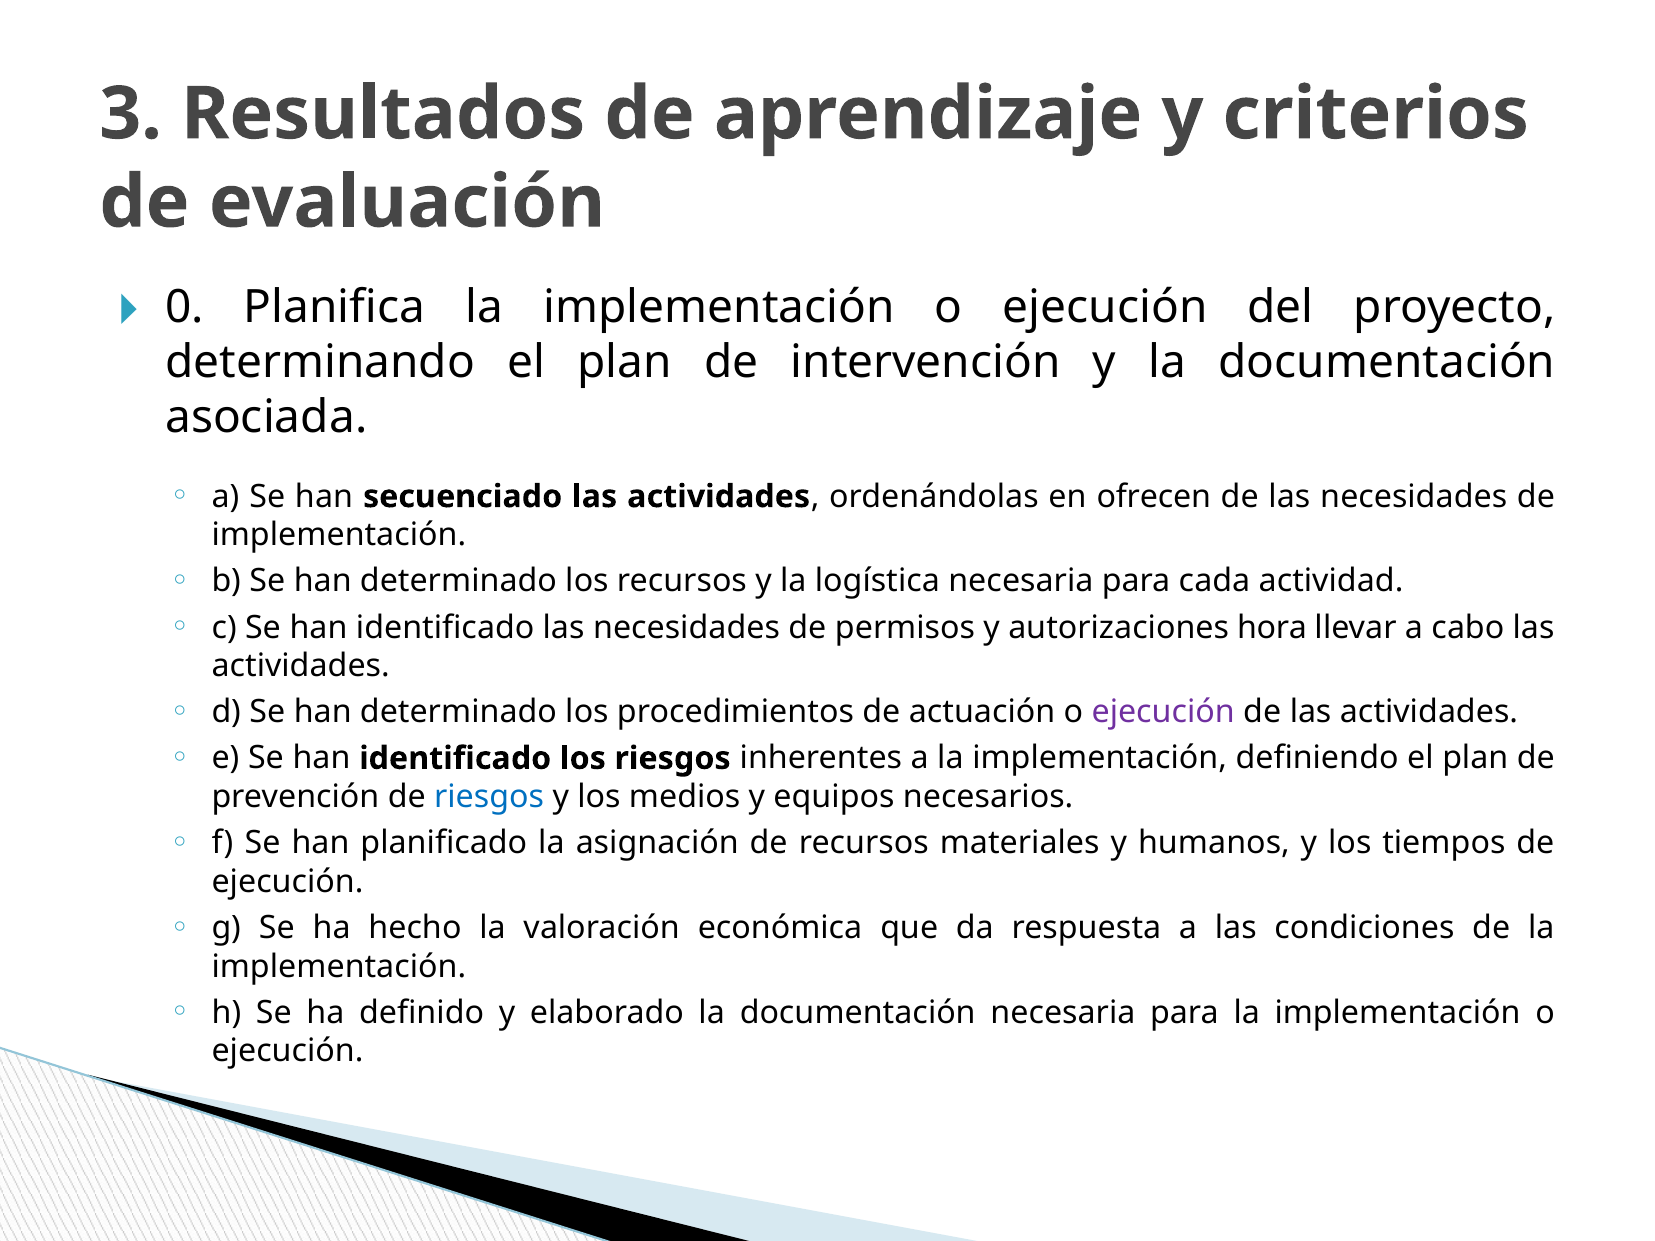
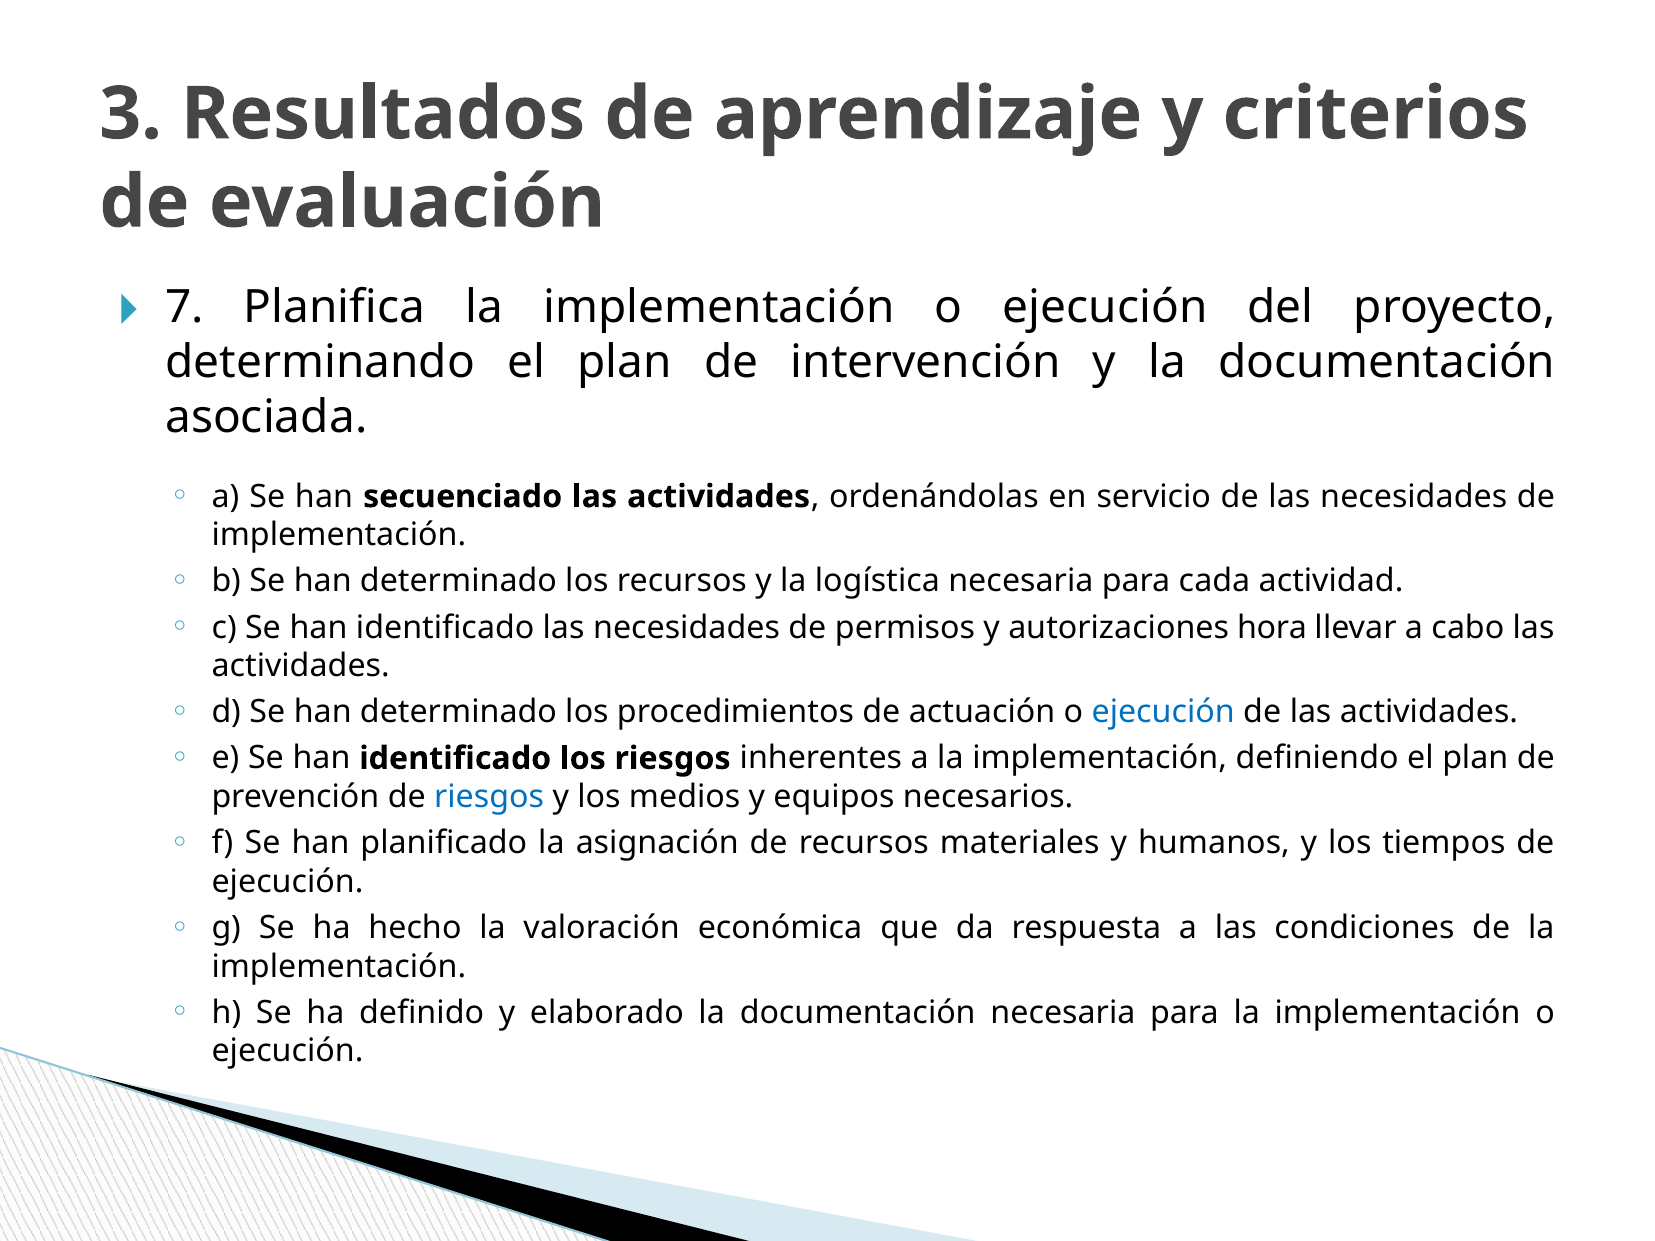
0: 0 -> 7 (185, 307)
ofrecen: ofrecen -> servicio (1154, 497)
ejecución colour: purple -> blue (1163, 712)
